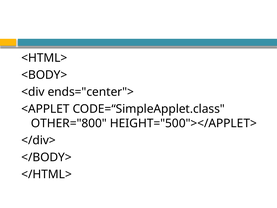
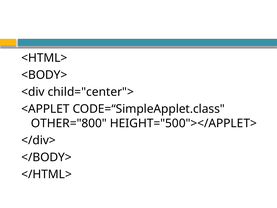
ends="center">: ends="center"> -> child="center"> (91, 92)
